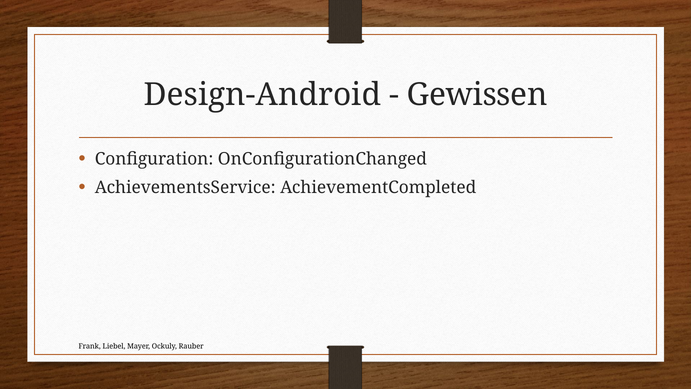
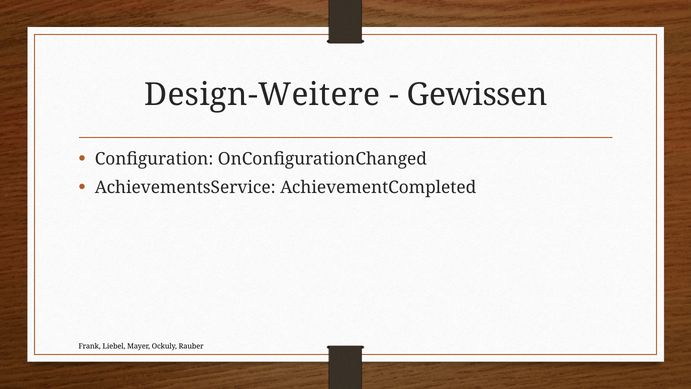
Design-Android: Design-Android -> Design-Weitere (262, 95)
